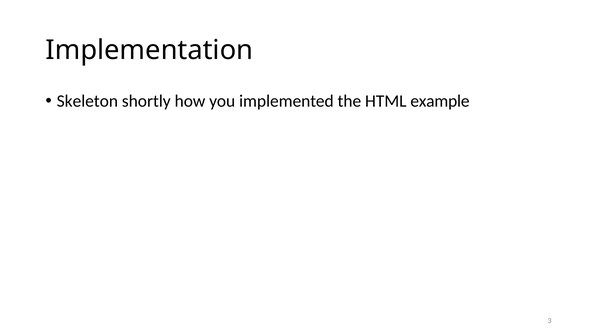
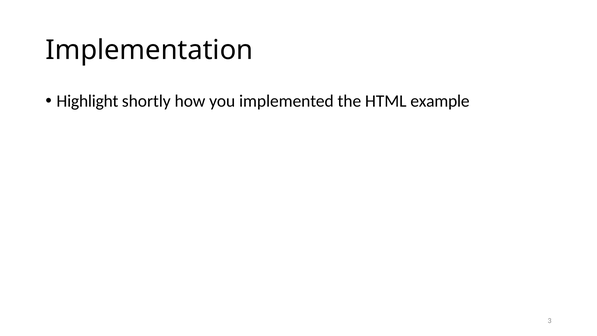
Skeleton: Skeleton -> Highlight (87, 101)
